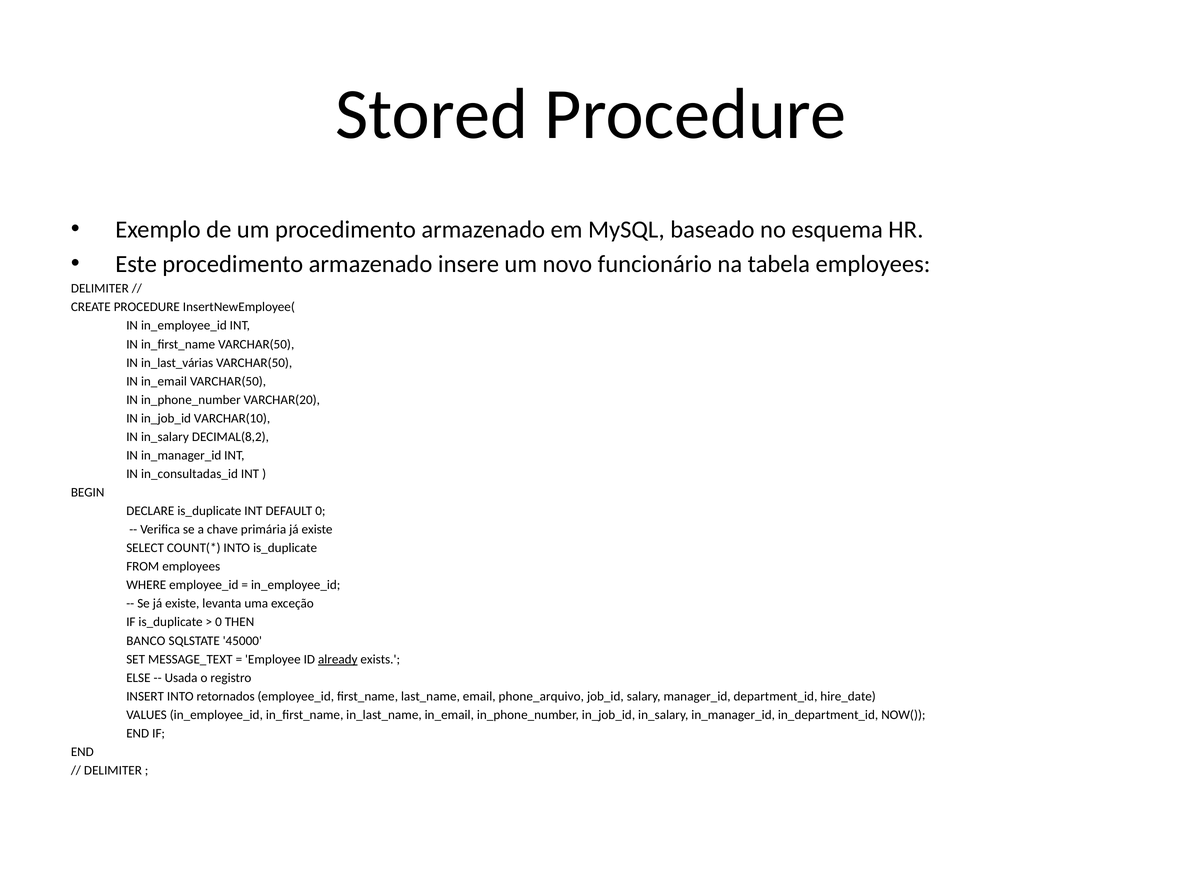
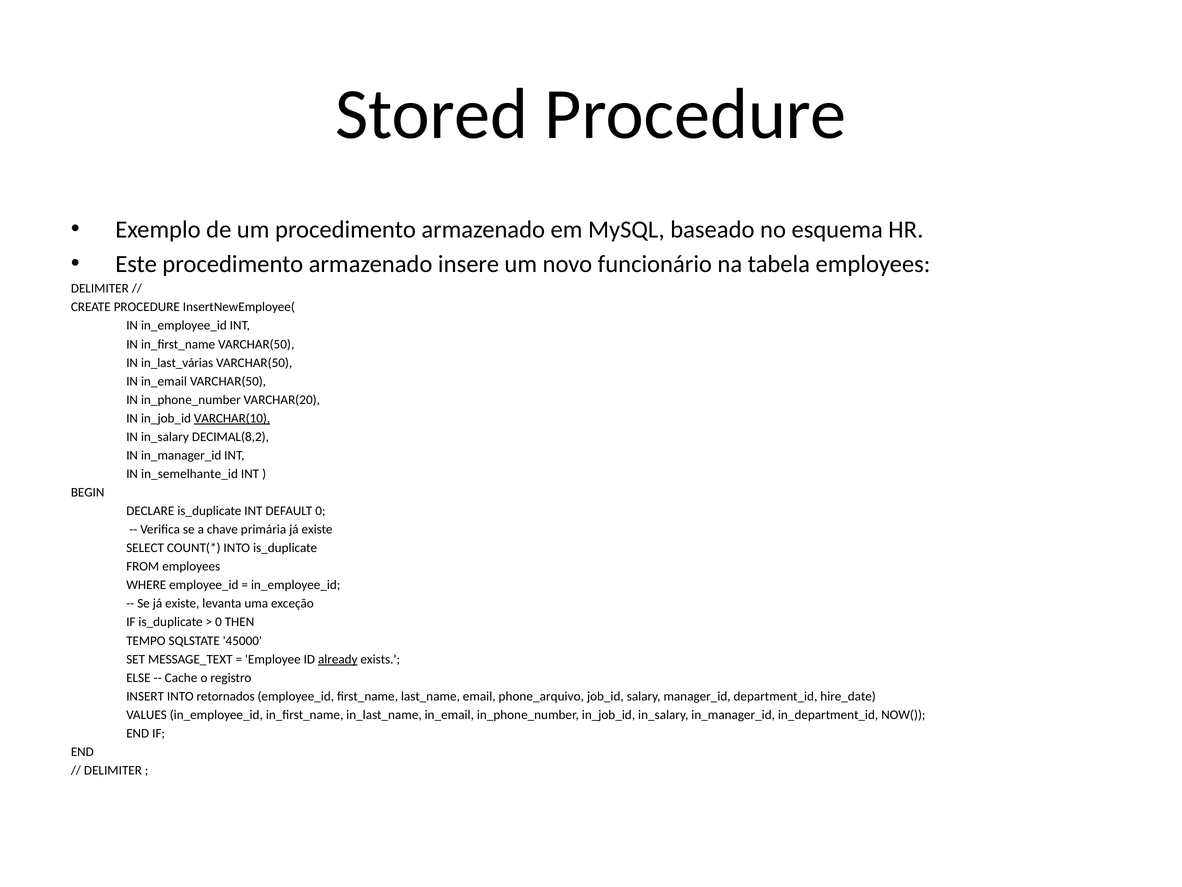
VARCHAR(10 underline: none -> present (232, 418)
in_consultadas_id: in_consultadas_id -> in_semelhante_id (189, 474)
BANCO: BANCO -> TEMPO (146, 640)
Usada: Usada -> Cache (181, 677)
